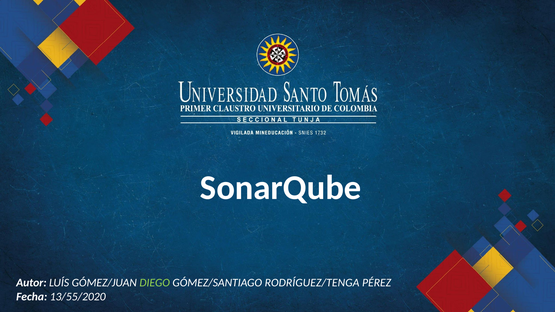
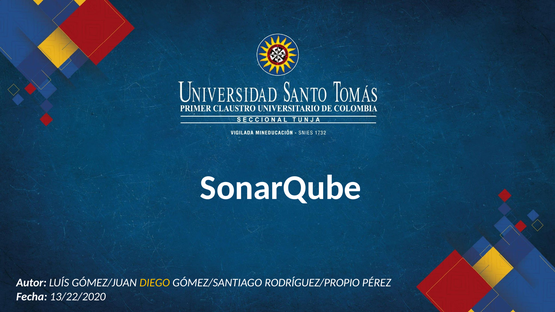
DIEGO colour: light green -> yellow (155, 283)
RODRÍGUEZ/TENGA: RODRÍGUEZ/TENGA -> RODRÍGUEZ/PROPIO (312, 283)
13/55/2020: 13/55/2020 -> 13/22/2020 (78, 297)
